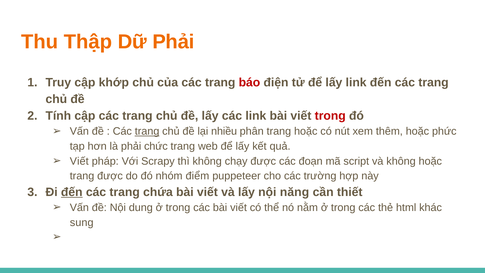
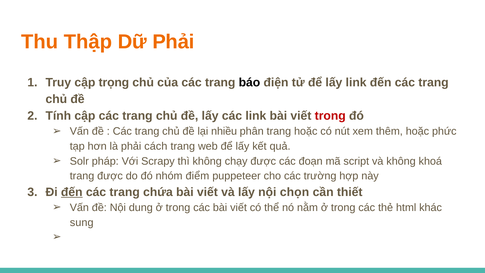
khớp: khớp -> trọng (114, 82)
báo colour: red -> black (249, 82)
trang underline: present -> none (147, 131)
chức: chức -> cách (156, 146)
Viết: Viết -> Solr (79, 161)
không hoặc: hoặc -> khoá (430, 161)
năng: năng -> chọn (295, 192)
